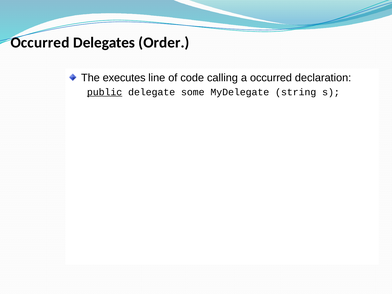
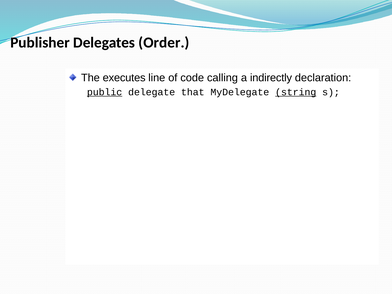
Occurred: Occurred -> Publisher (40, 43)
a occurred: occurred -> indirectly (271, 78)
some: some -> that (193, 92)
string underline: none -> present (296, 92)
